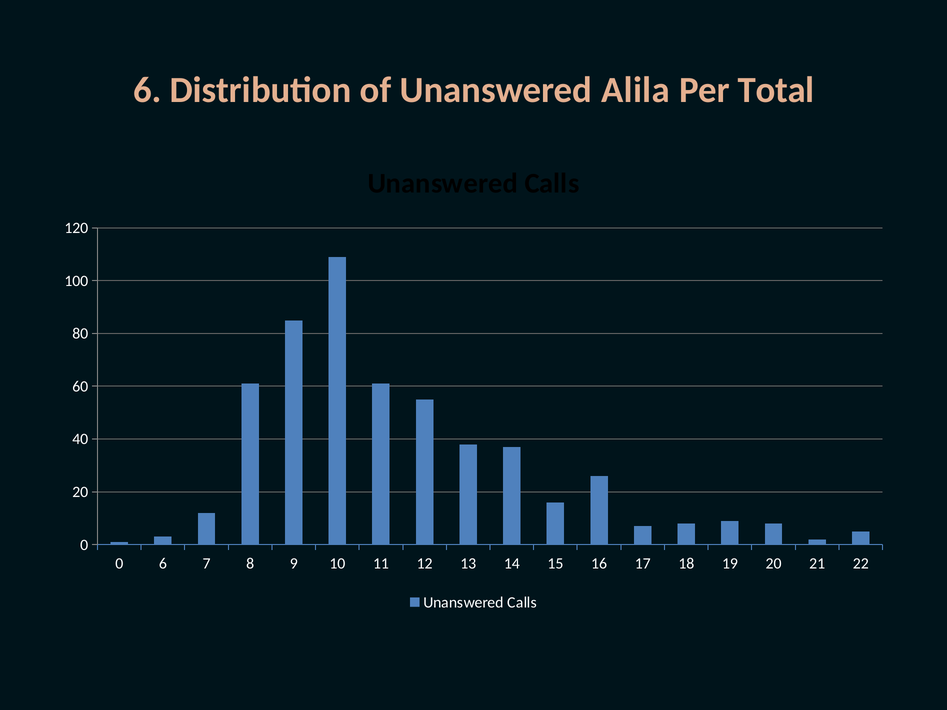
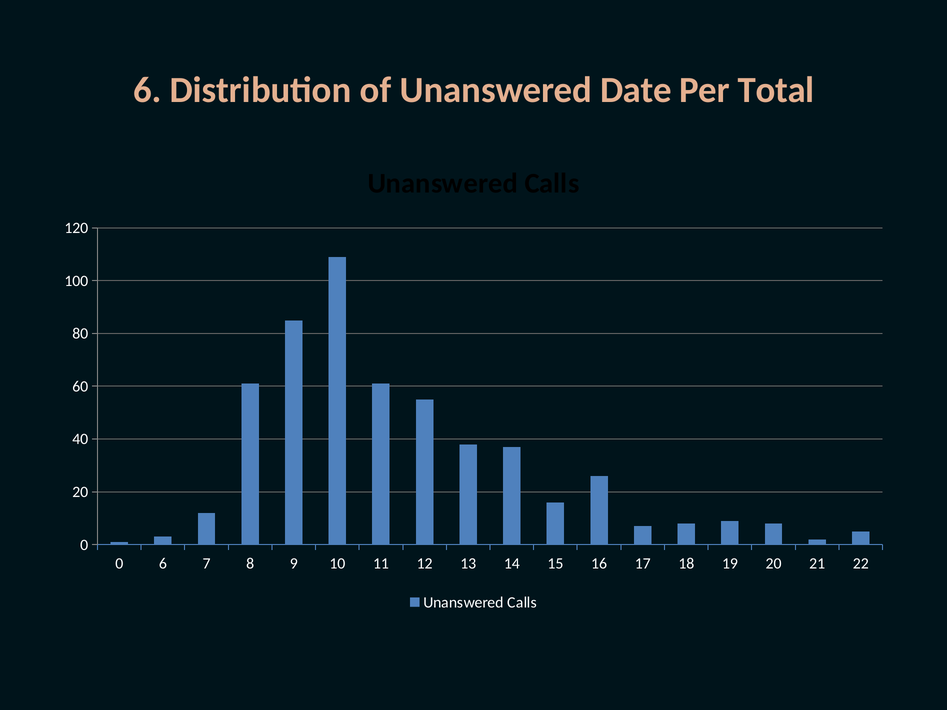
Alila: Alila -> Date (636, 90)
